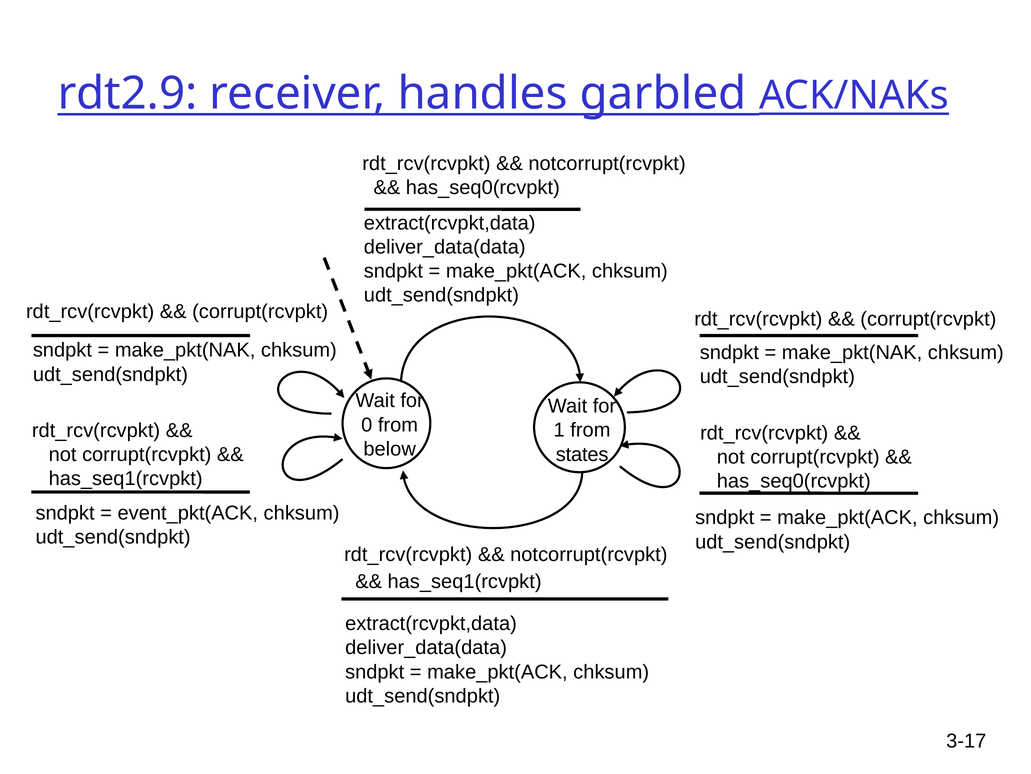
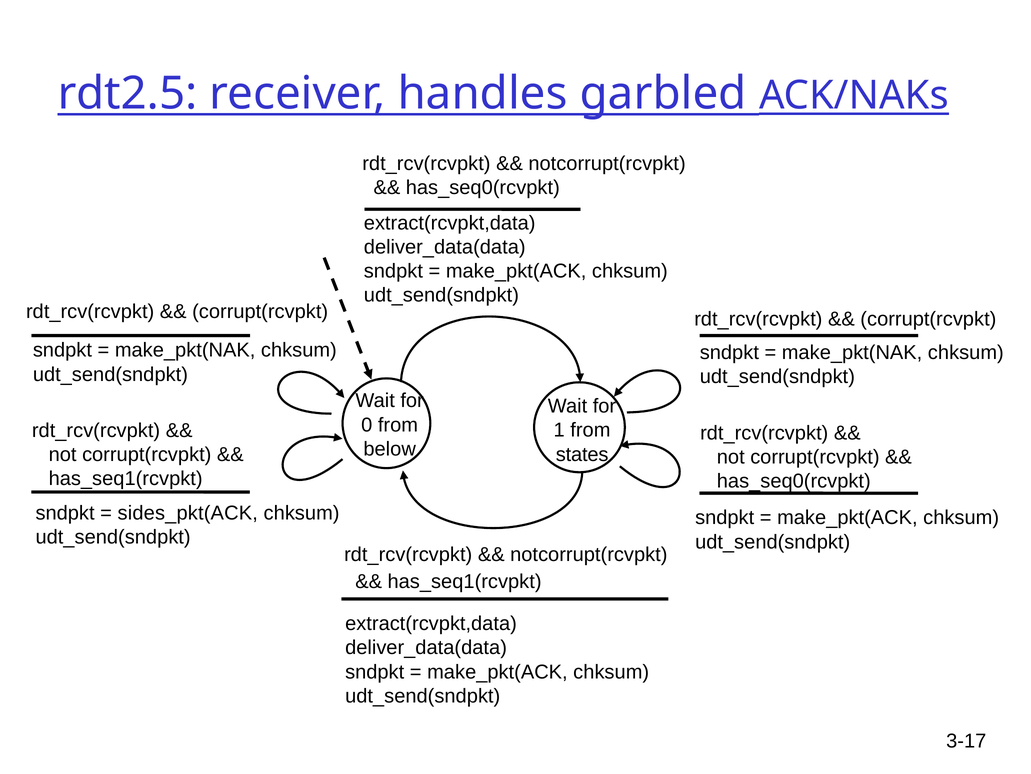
rdt2.9: rdt2.9 -> rdt2.5 (127, 93)
event_pkt(ACK: event_pkt(ACK -> sides_pkt(ACK (188, 512)
